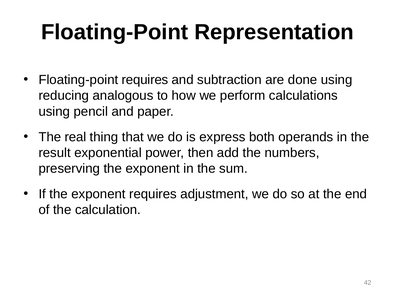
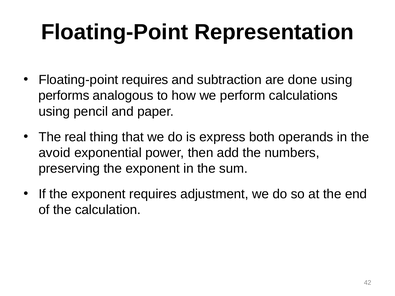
reducing: reducing -> performs (64, 96)
result: result -> avoid (55, 153)
